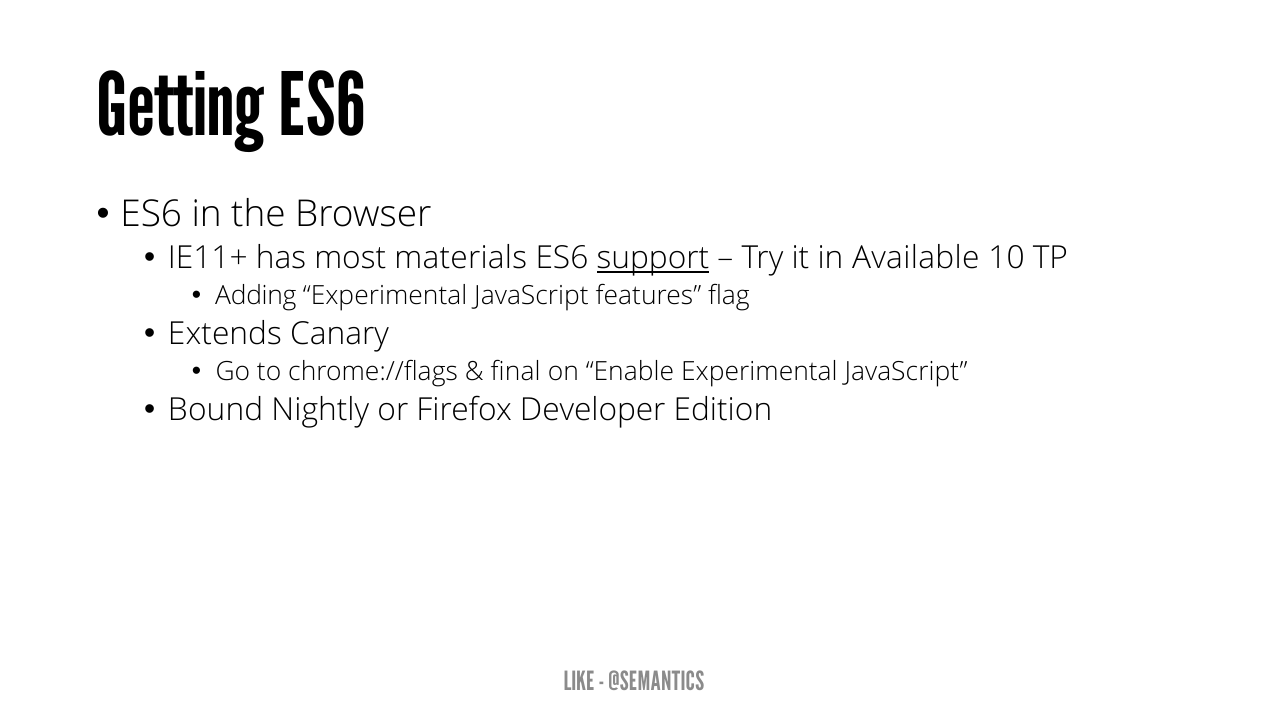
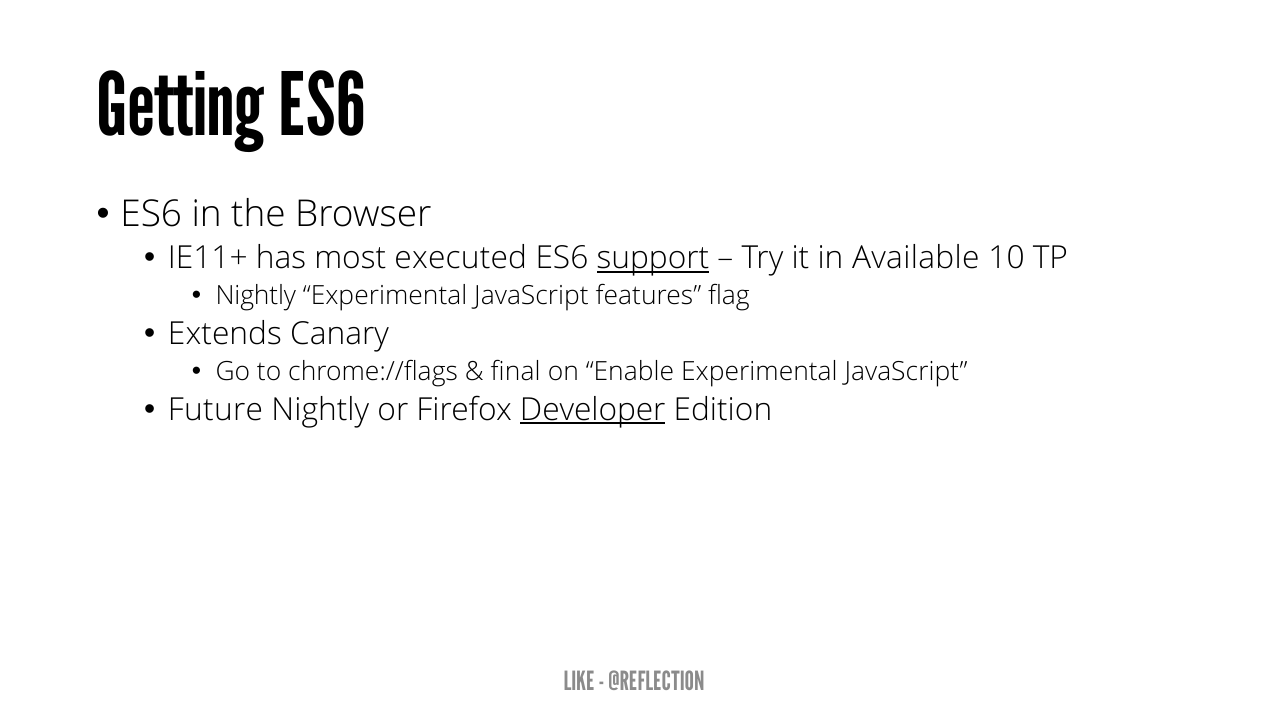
materials: materials -> executed (461, 258)
Adding: Adding -> Nightly (256, 296)
Bound: Bound -> Future (216, 410)
Developer underline: none -> present (593, 410)
@SEMANTICS: @SEMANTICS -> @REFLECTION (656, 682)
